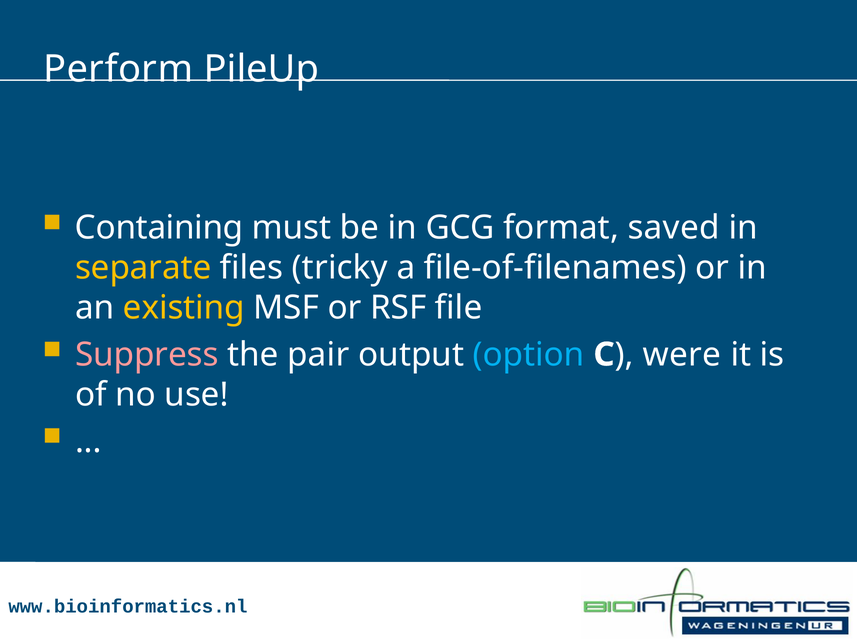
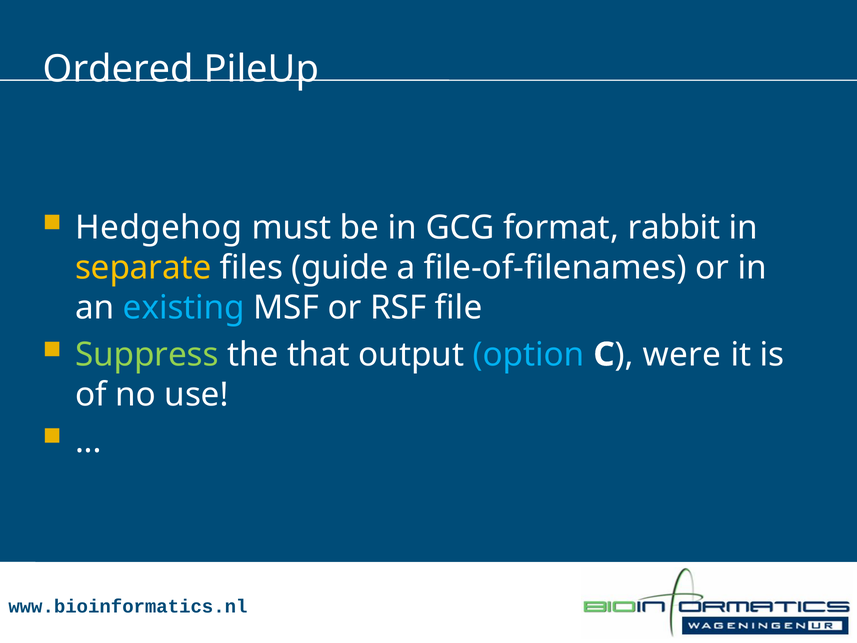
Perform: Perform -> Ordered (118, 69)
Containing: Containing -> Hedgehog (159, 228)
saved: saved -> rabbit (674, 228)
tricky: tricky -> guide (340, 268)
existing colour: yellow -> light blue (184, 308)
Suppress colour: pink -> light green (147, 354)
pair: pair -> that (318, 354)
